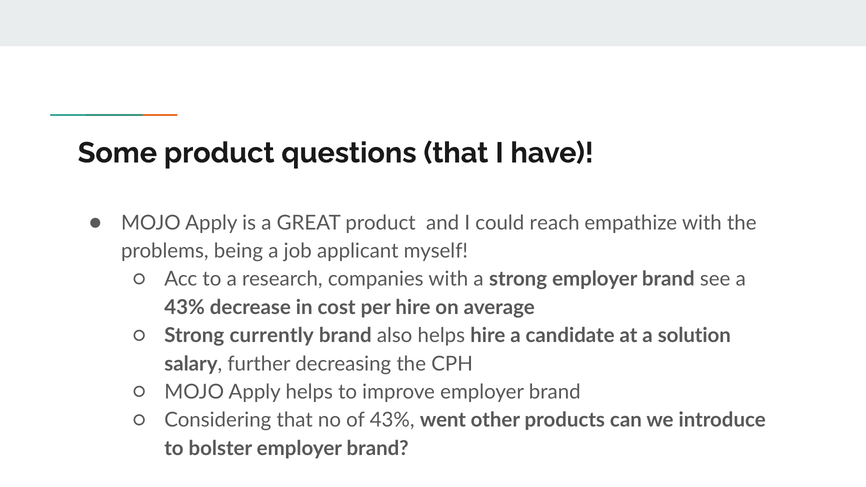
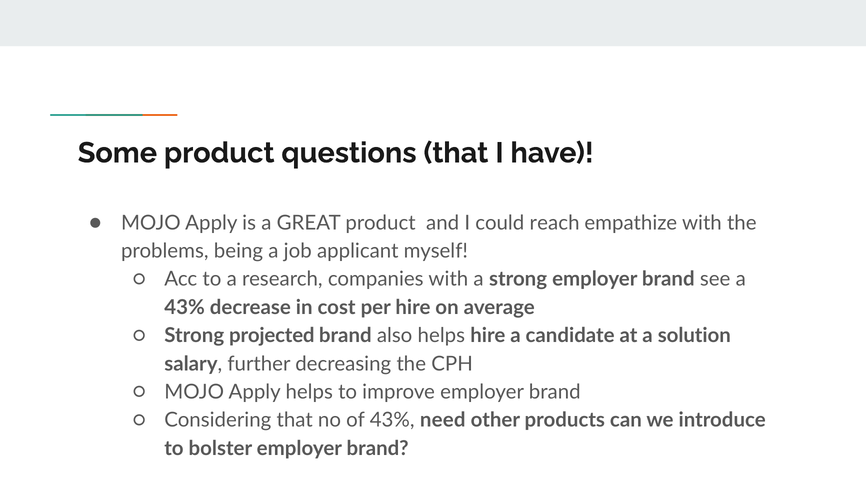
currently: currently -> projected (272, 336)
went: went -> need (443, 420)
